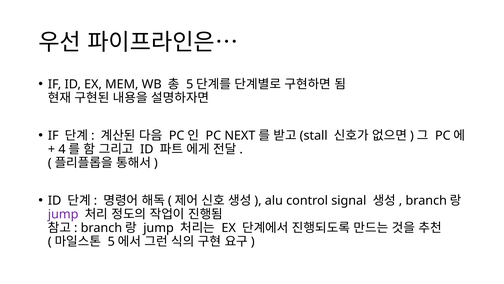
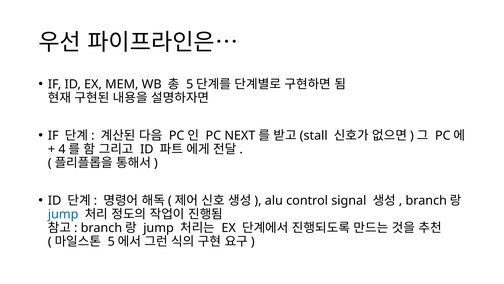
jump colour: purple -> blue (63, 214)
